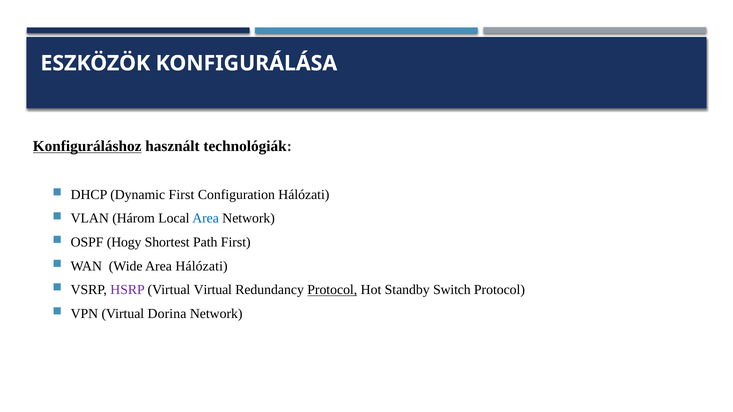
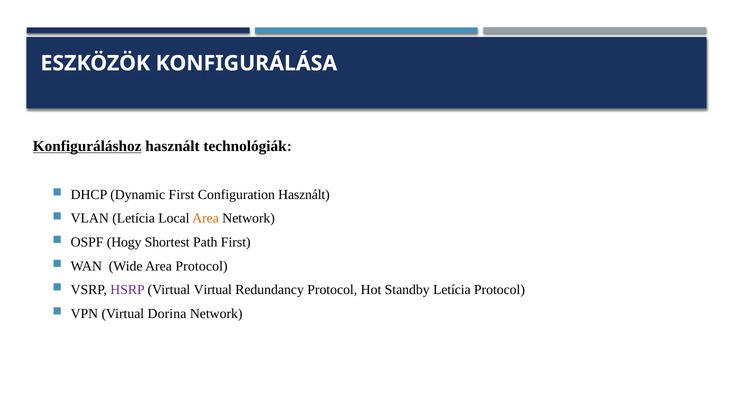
Configuration Hálózati: Hálózati -> Használt (304, 195)
VLAN Három: Három -> Letícia (134, 219)
Area colour: blue -> orange (206, 219)
Area Hálózati: Hálózati -> Protocol (202, 266)
Protocol underline: present -> none (332, 290)
Standby Switch: Switch -> Letícia (452, 290)
